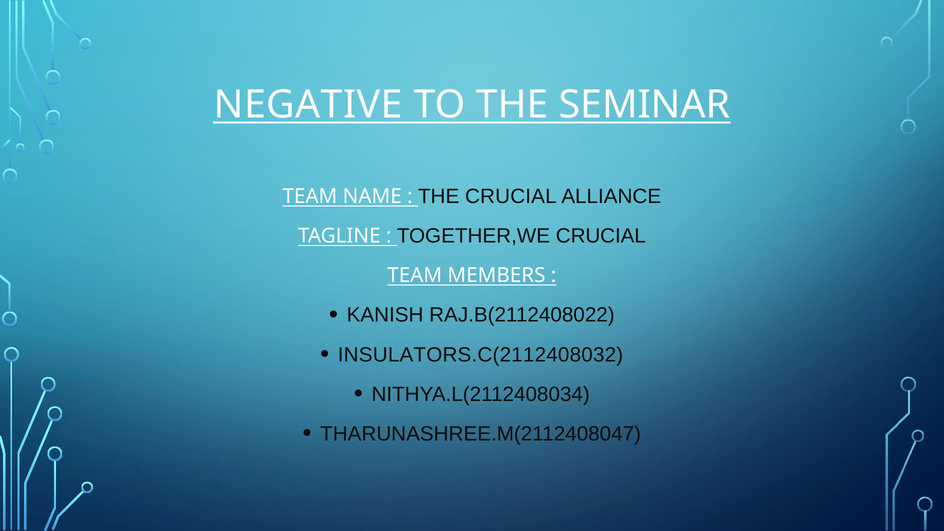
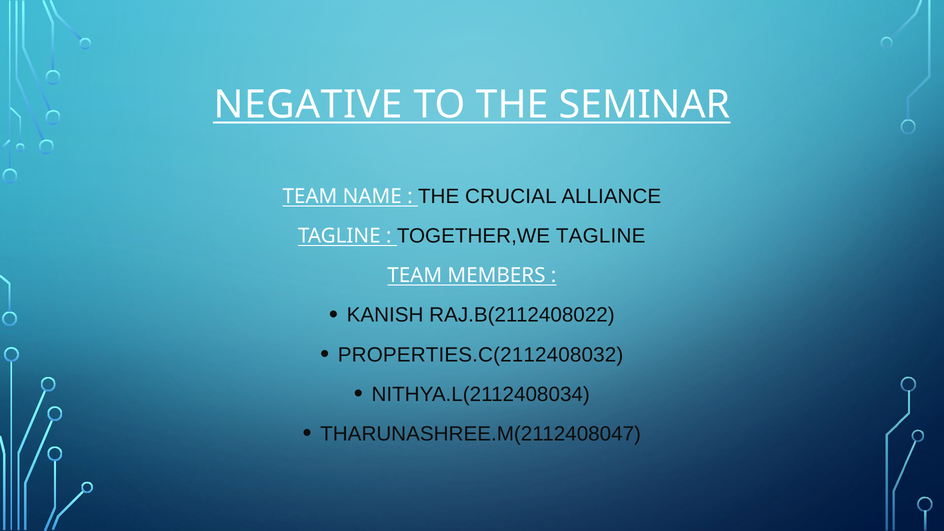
TOGETHER,WE CRUCIAL: CRUCIAL -> TAGLINE (601, 236)
INSULATORS.C(2112408032: INSULATORS.C(2112408032 -> PROPERTIES.C(2112408032 (481, 355)
